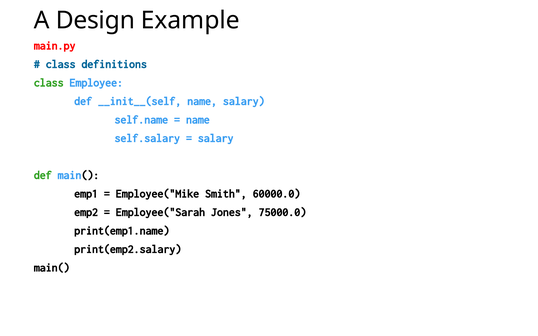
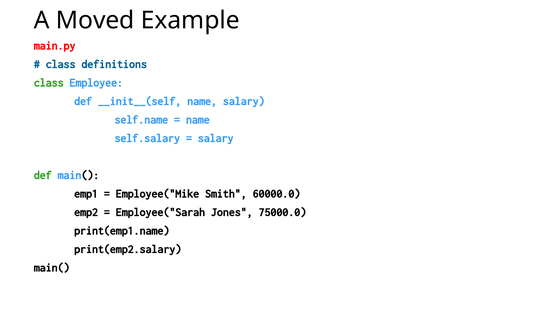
Design: Design -> Moved (95, 21)
